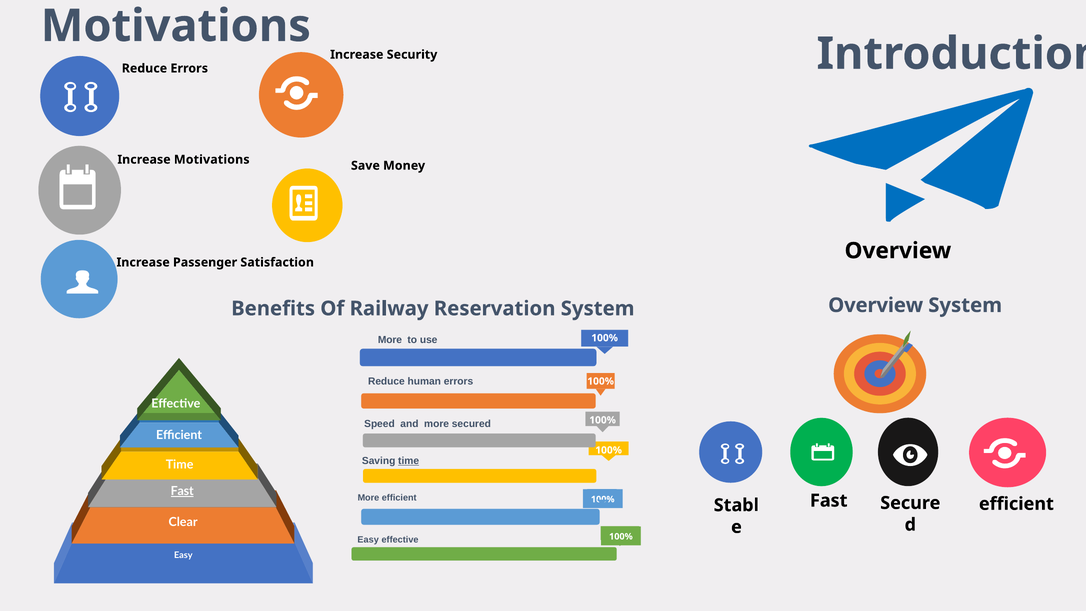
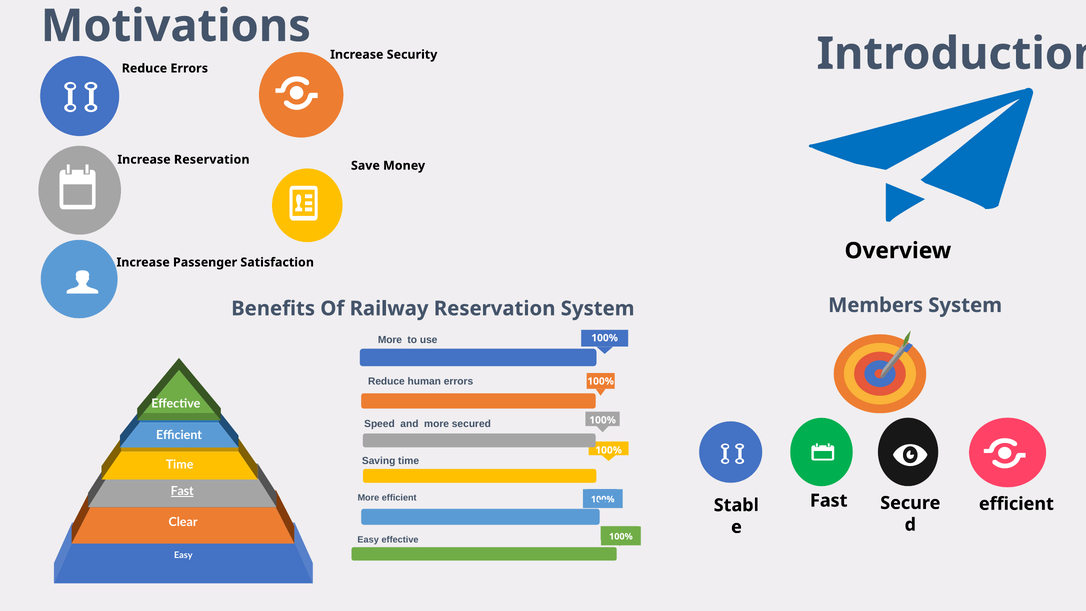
Increase Motivations: Motivations -> Reservation (212, 160)
Overview: Overview -> Members (876, 305)
time underline: present -> none (409, 461)
